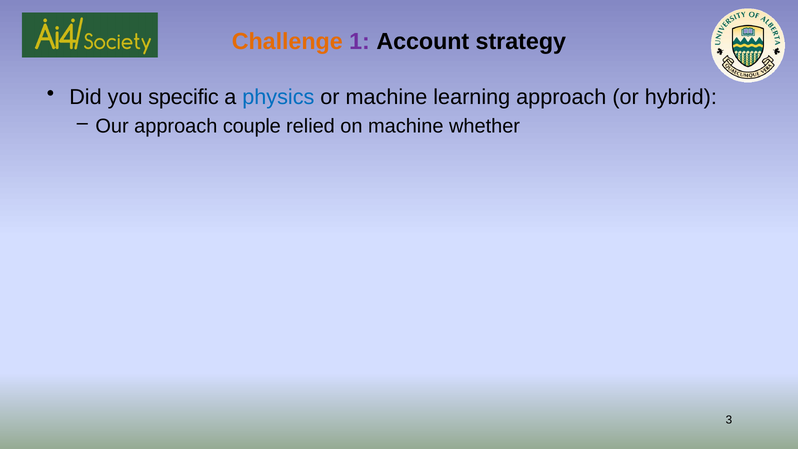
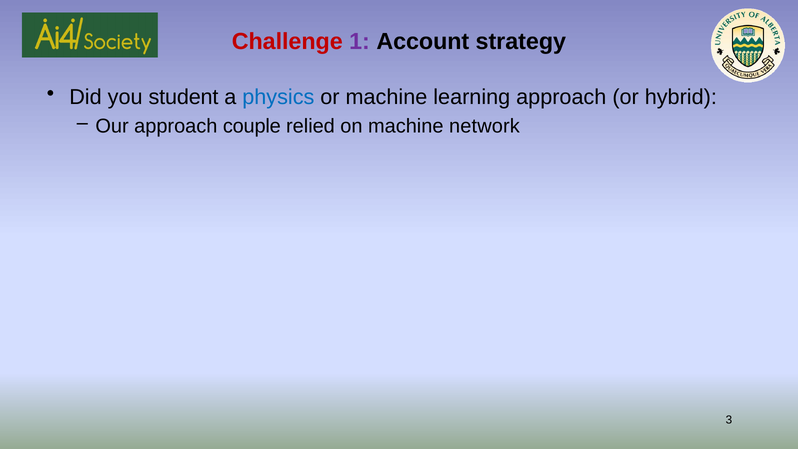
Challenge colour: orange -> red (287, 41)
specific: specific -> student (184, 97)
whether: whether -> network (484, 126)
